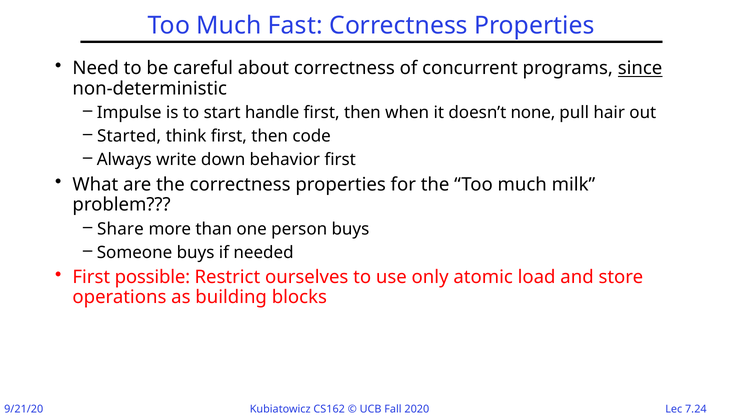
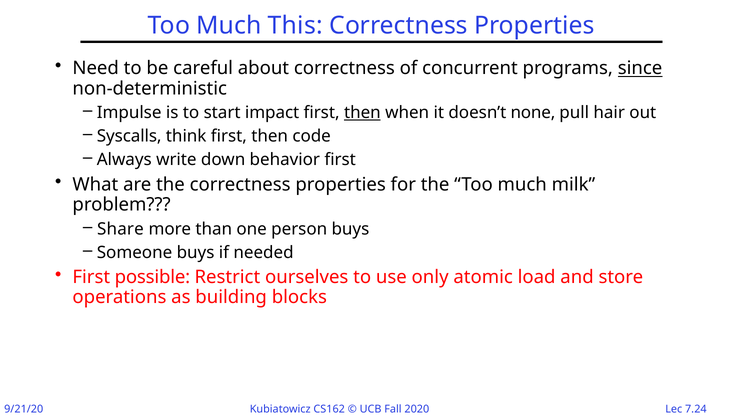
Fast: Fast -> This (295, 25)
handle: handle -> impact (272, 113)
then underline: none -> present (362, 113)
Started: Started -> Syscalls (129, 136)
